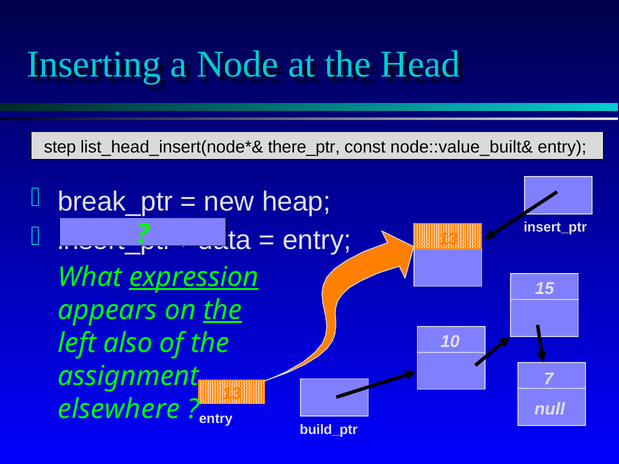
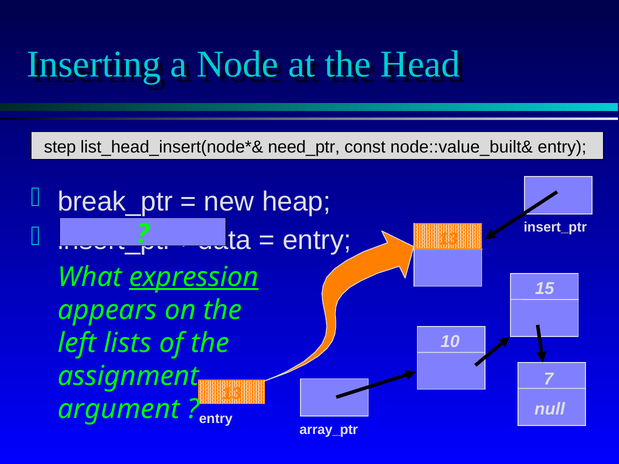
there_ptr: there_ptr -> need_ptr (304, 147)
the underline: present -> none (223, 310)
also: also -> lists (128, 343)
elsewhere: elsewhere -> argument (119, 409)
build_ptr: build_ptr -> array_ptr (329, 430)
